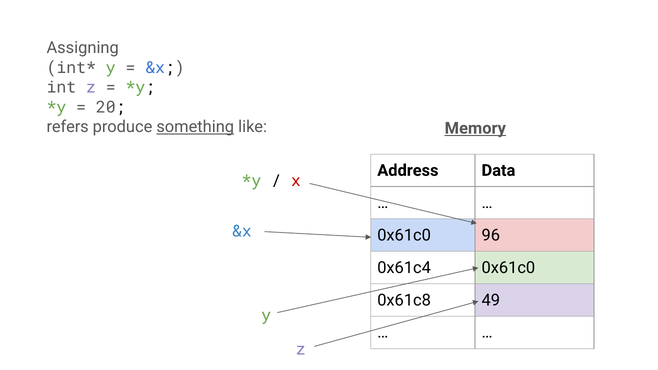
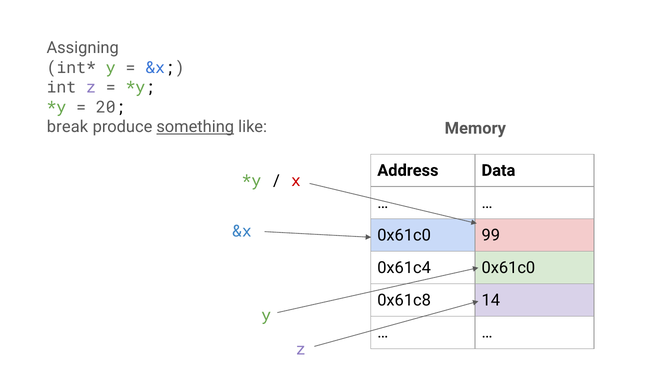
refers: refers -> break (67, 127)
Memory underline: present -> none (475, 128)
96: 96 -> 99 (491, 235)
49: 49 -> 14 (491, 300)
